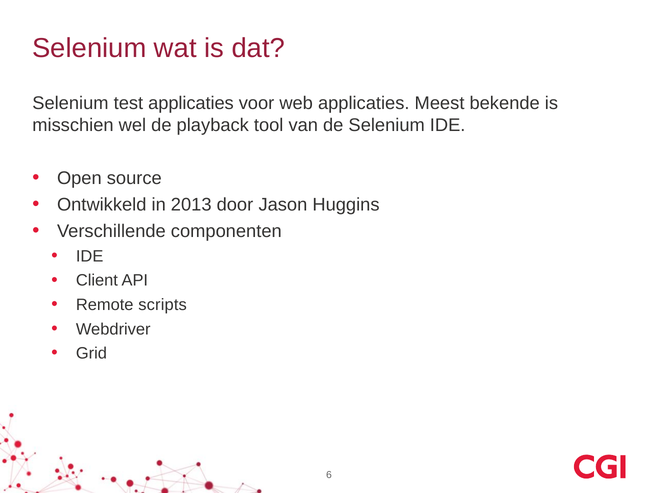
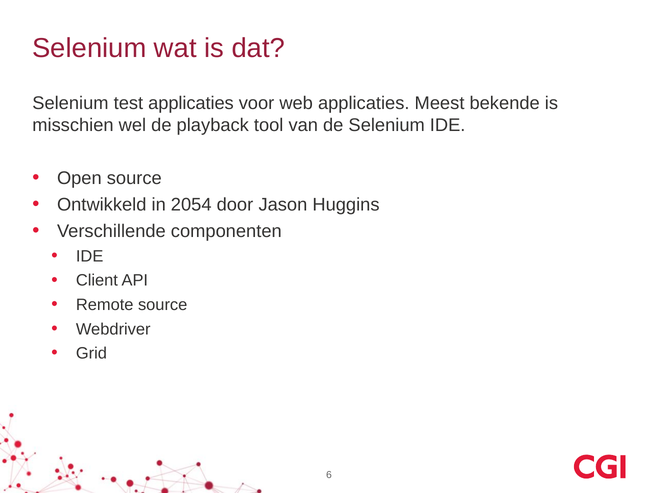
2013: 2013 -> 2054 (191, 205)
Remote scripts: scripts -> source (163, 305)
